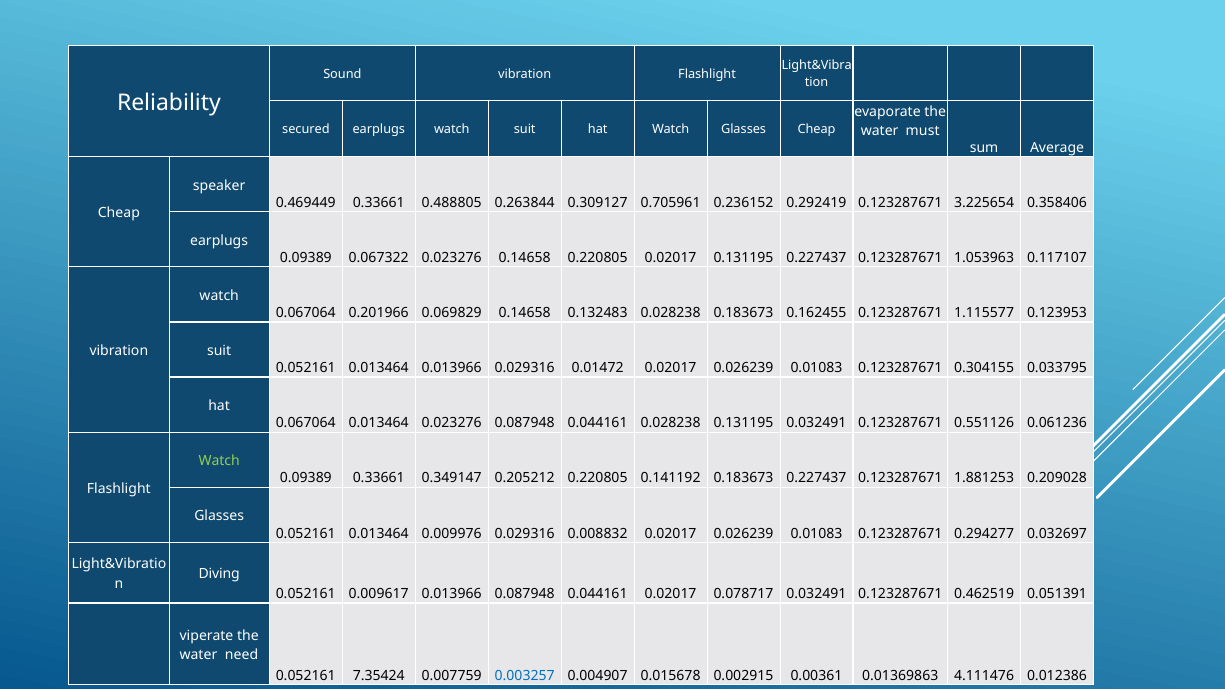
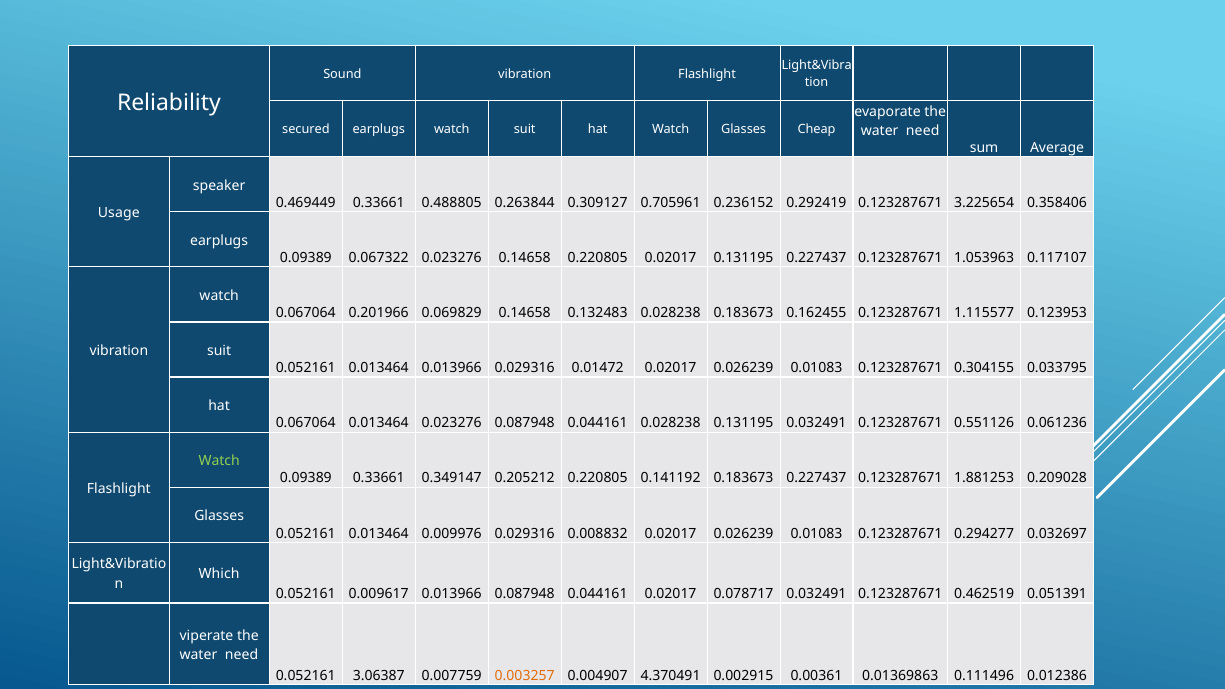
must: must -> need (923, 131)
Cheap: Cheap -> Usage (119, 213)
Diving: Diving -> Which (219, 574)
7.35424: 7.35424 -> 3.06387 (379, 676)
0.003257 colour: blue -> orange (525, 676)
0.015678: 0.015678 -> 4.370491 (671, 676)
4.111476: 4.111476 -> 0.111496 (984, 676)
